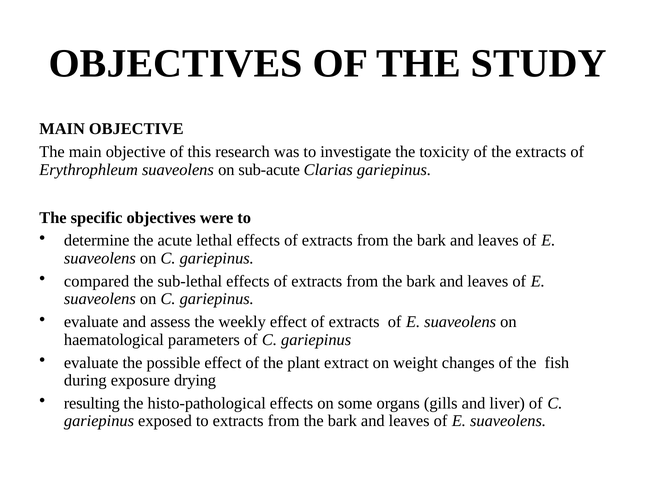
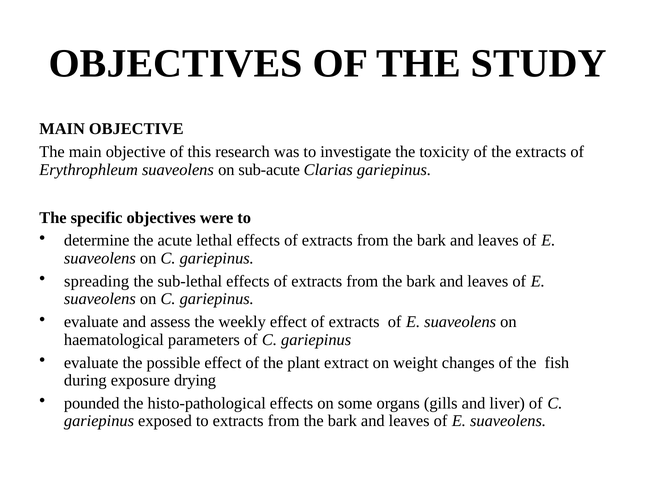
compared: compared -> spreading (97, 281)
resulting: resulting -> pounded (92, 403)
